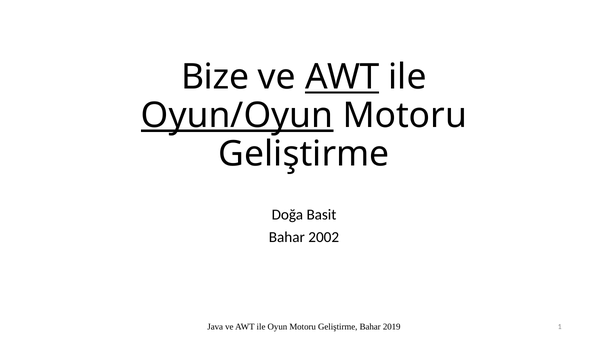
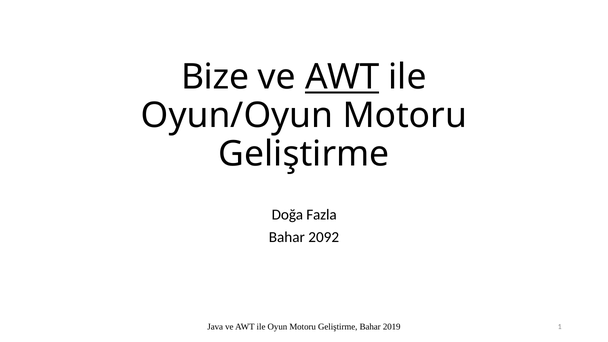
Oyun/Oyun underline: present -> none (237, 115)
Basit: Basit -> Fazla (321, 215)
2002: 2002 -> 2092 (324, 237)
